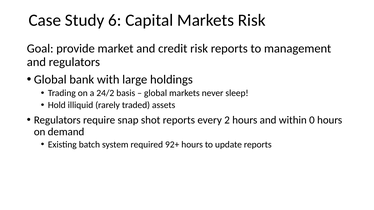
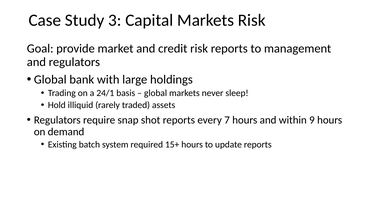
6: 6 -> 3 (115, 20)
24/2: 24/2 -> 24/1 (105, 93)
2: 2 -> 7 (227, 120)
0: 0 -> 9 (312, 120)
92+: 92+ -> 15+ (172, 145)
